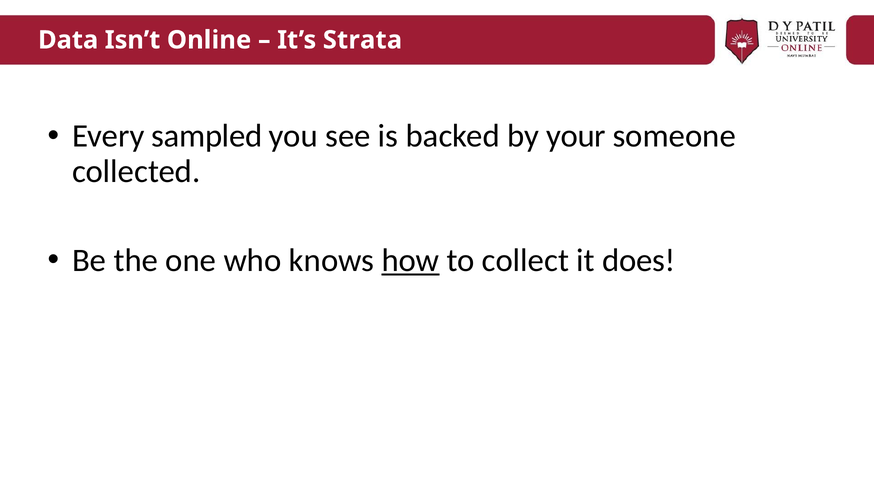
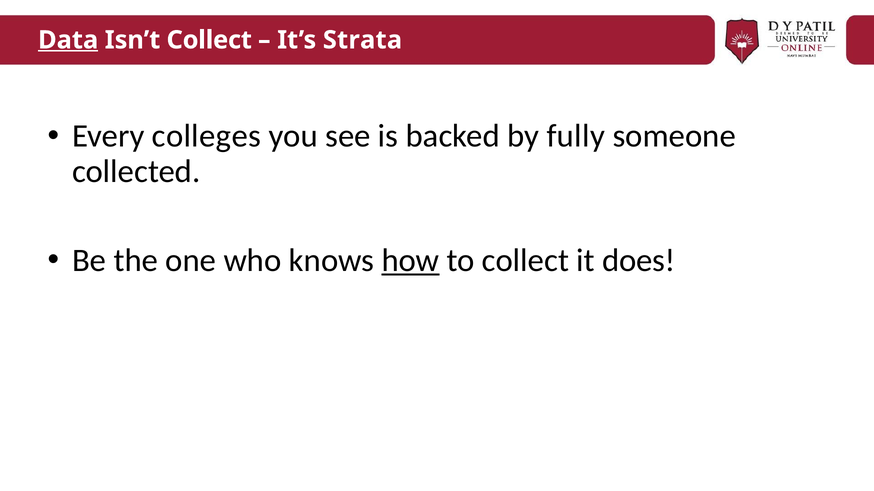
Data underline: none -> present (68, 40)
Isn’t Online: Online -> Collect (209, 40)
sampled: sampled -> colleges (206, 136)
your: your -> fully (576, 136)
